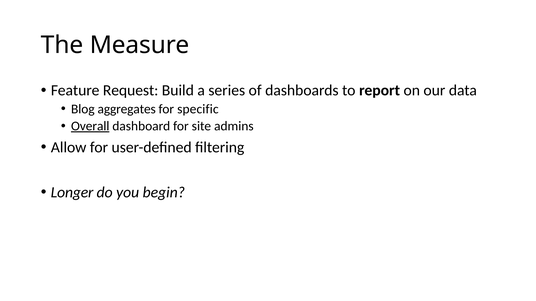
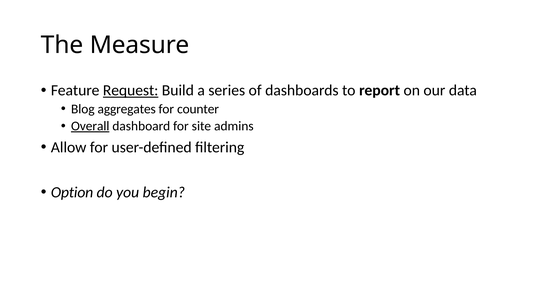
Request underline: none -> present (131, 91)
specific: specific -> counter (198, 109)
Longer: Longer -> Option (72, 193)
